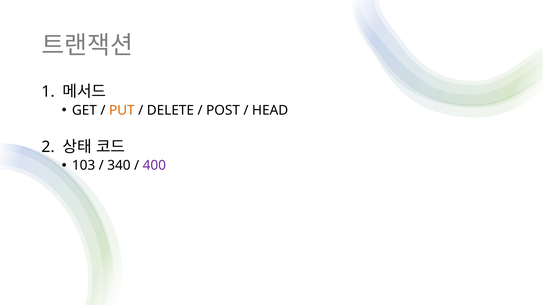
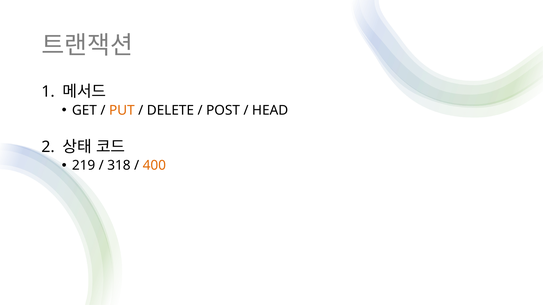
103: 103 -> 219 (84, 166)
340: 340 -> 318 (119, 166)
400 colour: purple -> orange (154, 166)
